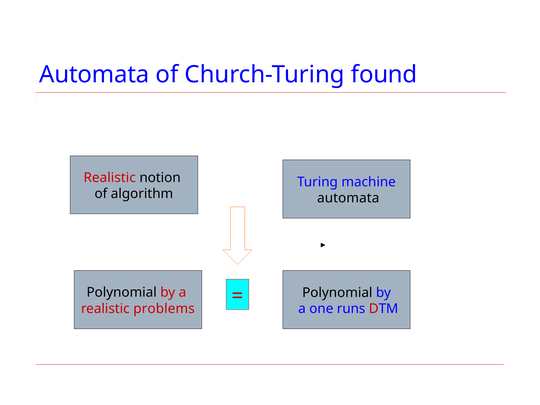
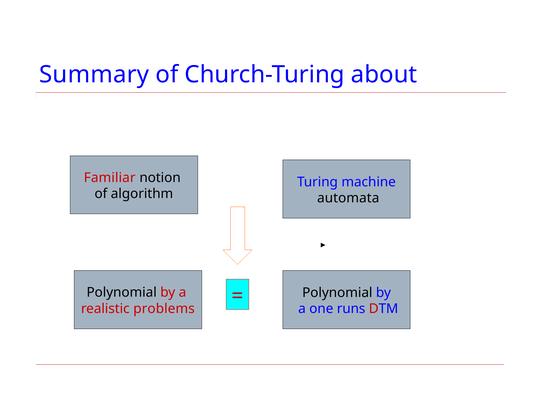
Automata: Automata -> Summary (94, 74)
found: found -> about (384, 74)
Realistic: Realistic -> Familiar (110, 178)
